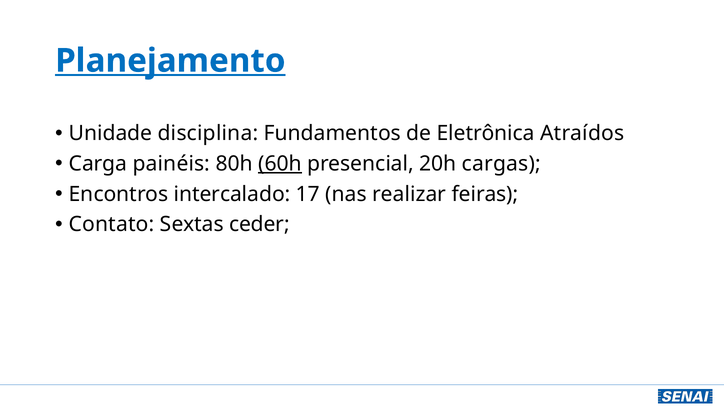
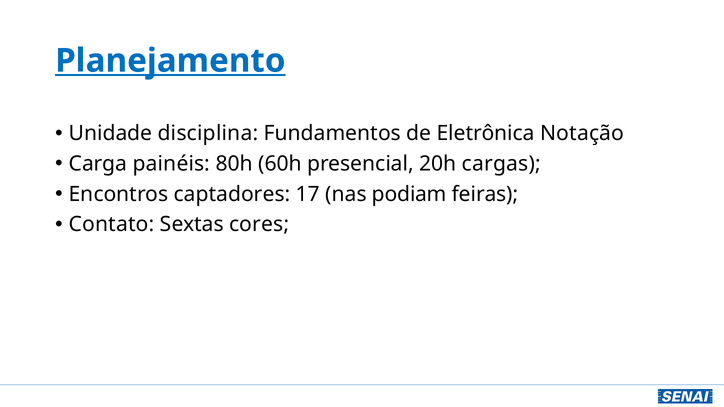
Atraídos: Atraídos -> Notação (582, 134)
60h underline: present -> none (280, 164)
intercalado: intercalado -> captadores (232, 194)
realizar: realizar -> podiam (409, 194)
ceder: ceder -> cores (259, 225)
